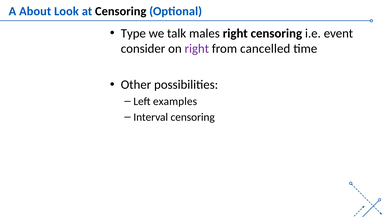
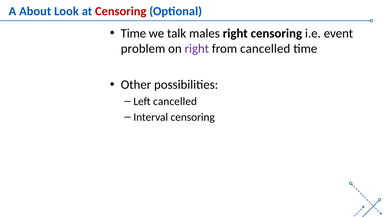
Censoring colour: black -> red (121, 11)
Type: Type -> Time (133, 33)
consider: consider -> problem (143, 49)
Left examples: examples -> cancelled (175, 101)
